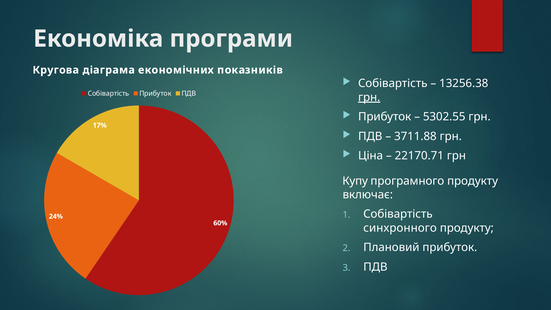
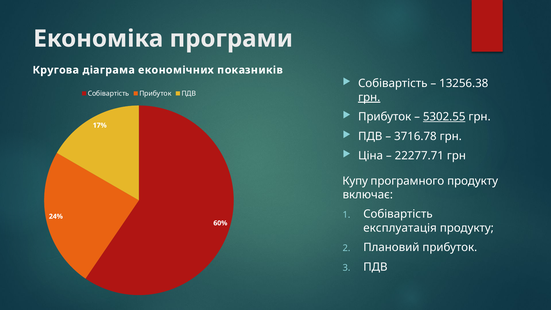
5302.55 underline: none -> present (444, 117)
3711.88: 3711.88 -> 3716.78 (415, 136)
22170.71: 22170.71 -> 22277.71 (419, 156)
синхронного: синхронного -> експлуатація (400, 228)
